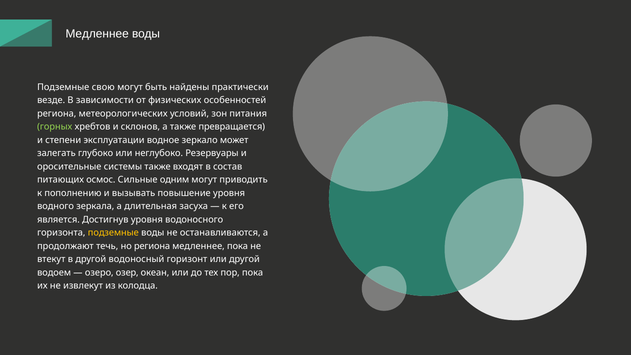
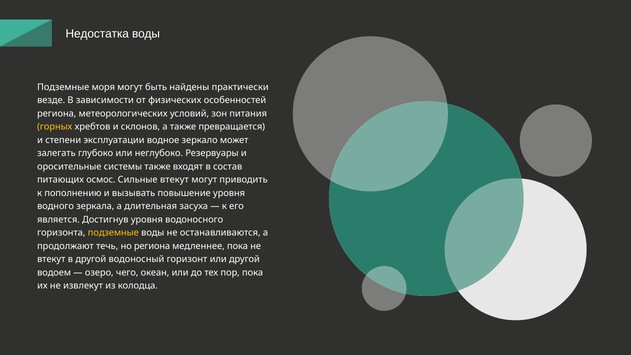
Медленнее: Медленнее -> Недостатка (97, 34)
свою: свою -> моря (103, 87)
горных colour: light green -> yellow (55, 127)
Сильные одним: одним -> втекут (174, 180)
озер: озер -> чего (127, 273)
